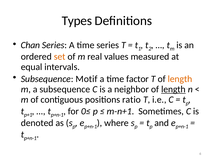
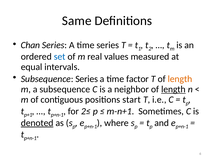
Types: Types -> Same (77, 21)
set colour: orange -> blue (60, 56)
Subsequence Motif: Motif -> Series (87, 79)
ratio: ratio -> start (132, 99)
0≤: 0≤ -> 2≤ (86, 111)
denoted underline: none -> present (37, 122)
